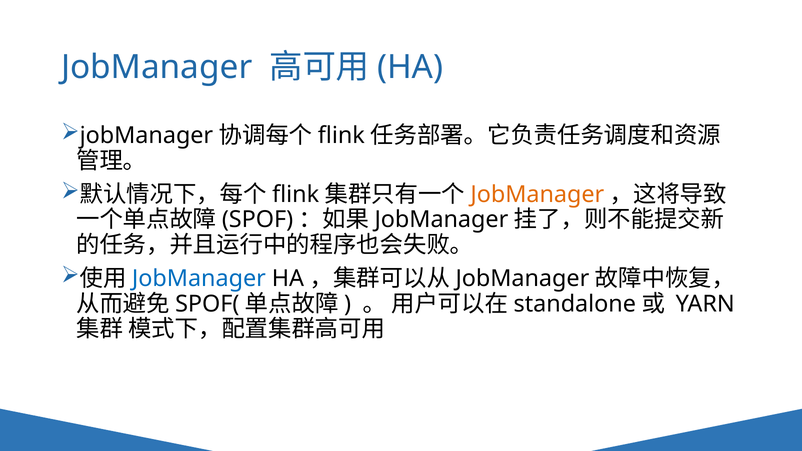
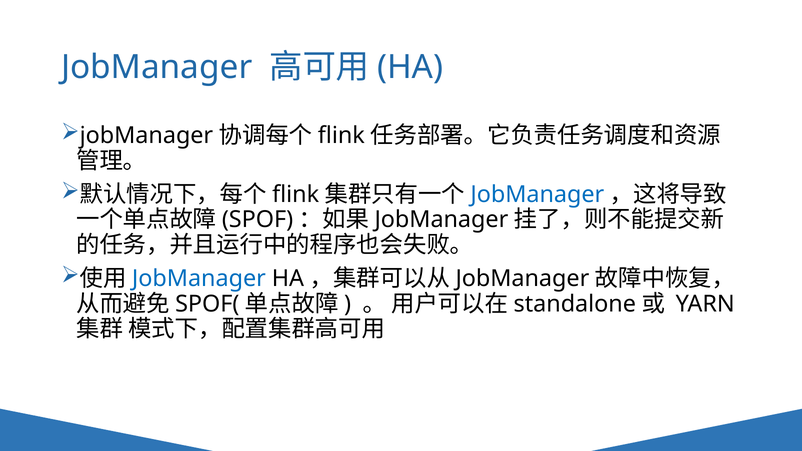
JobManager colour: orange -> blue (537, 194)
